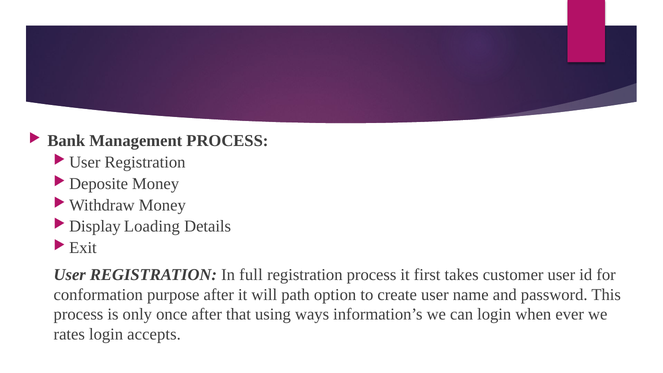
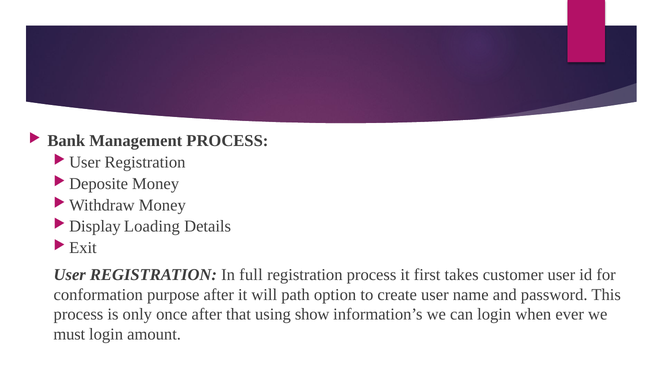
ways: ways -> show (312, 314)
rates: rates -> must (69, 334)
accepts: accepts -> amount (154, 334)
